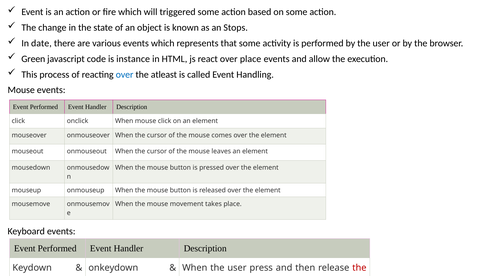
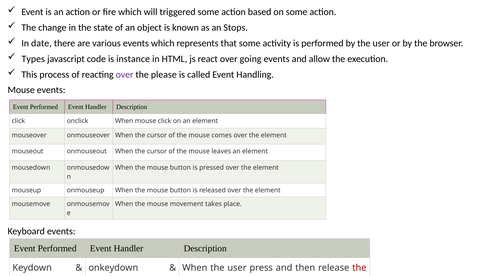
Green: Green -> Types (33, 59)
over place: place -> going (251, 59)
over colour: blue -> purple (125, 75)
atleast: atleast -> please (164, 75)
